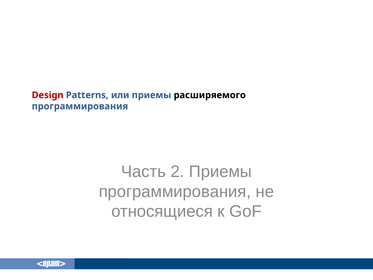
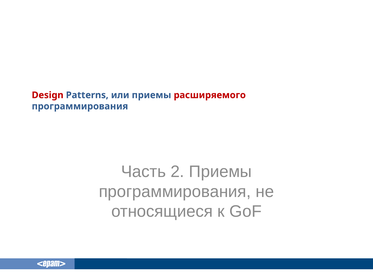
расширяемого colour: black -> red (210, 95)
